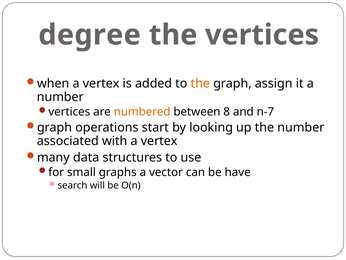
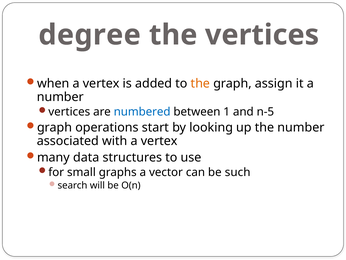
numbered colour: orange -> blue (142, 112)
8: 8 -> 1 (227, 112)
n-7: n-7 -> n-5 (265, 112)
have: have -> such (238, 172)
